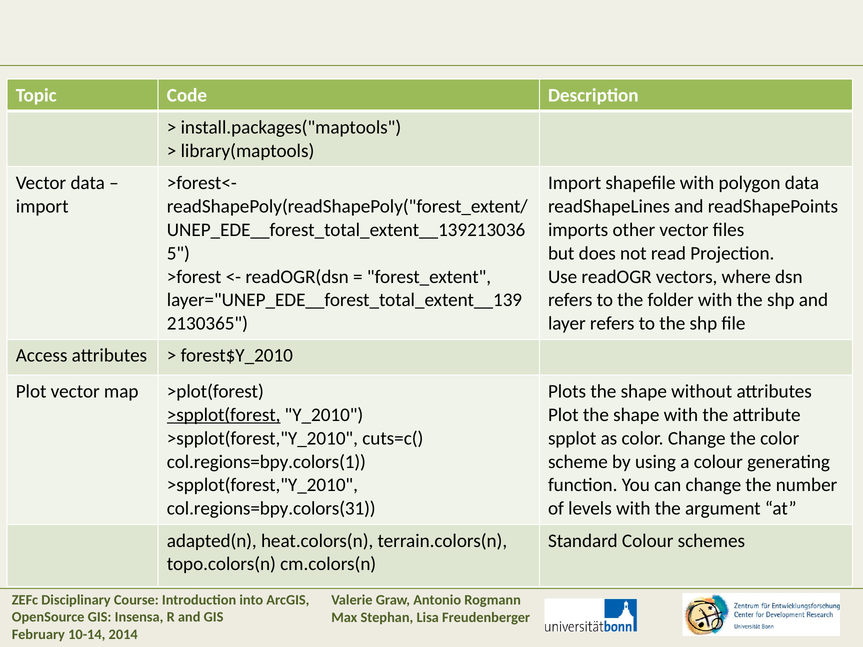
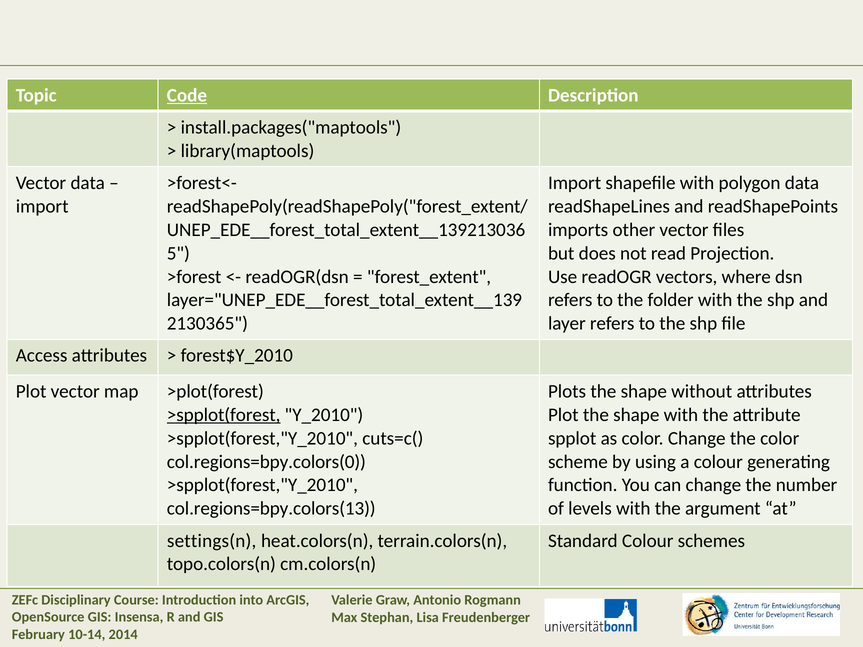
Code underline: none -> present (187, 95)
col.regions=bpy.colors(1: col.regions=bpy.colors(1 -> col.regions=bpy.colors(0 (266, 462)
col.regions=bpy.colors(31: col.regions=bpy.colors(31 -> col.regions=bpy.colors(13 (271, 509)
adapted(n: adapted(n -> settings(n (212, 541)
